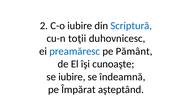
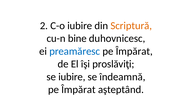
Scriptură colour: blue -> orange (131, 26)
toţii: toţii -> bine (77, 38)
Pământ: Pământ -> Împărat (134, 51)
cunoaşte: cunoaşte -> proslăviţi (113, 64)
